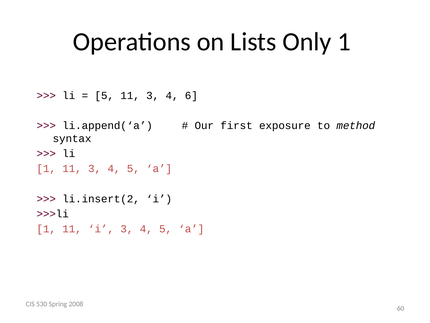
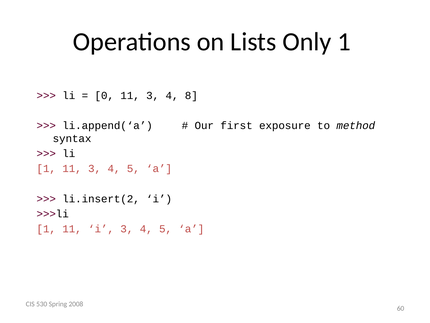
5: 5 -> 0 (104, 95)
6: 6 -> 8 (191, 95)
